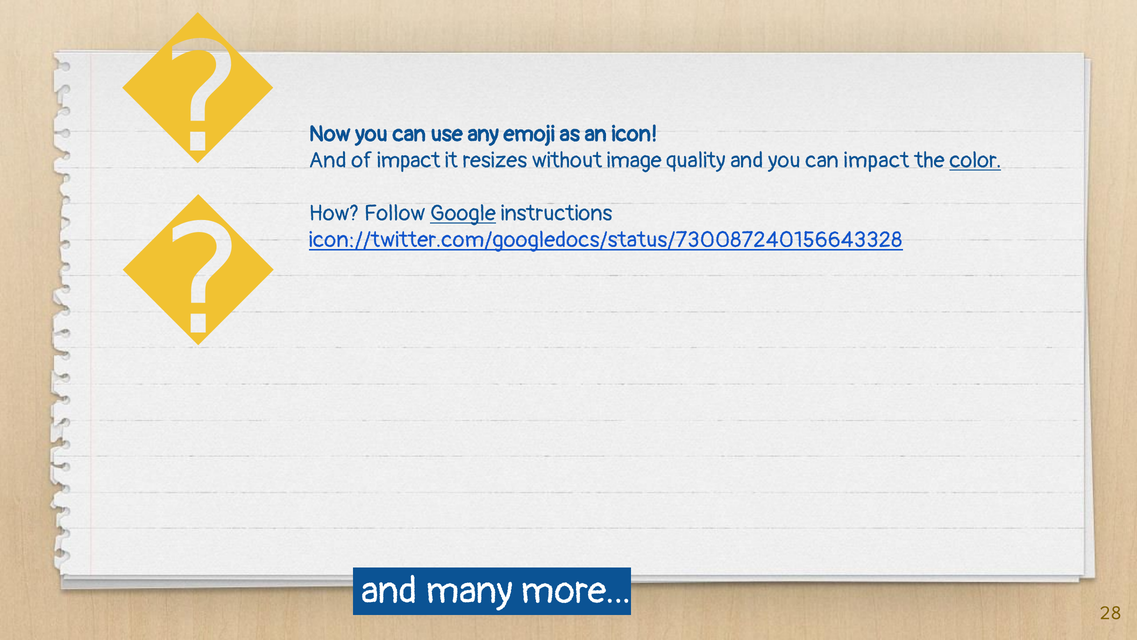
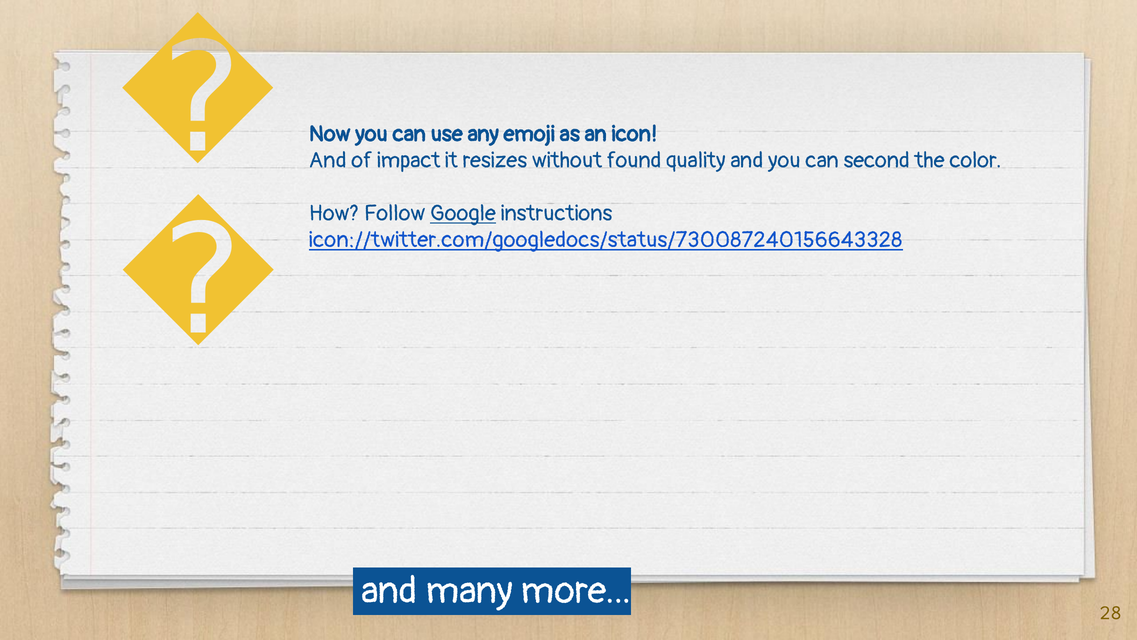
image: image -> found (634, 160)
can impact: impact -> second (877, 160)
color underline: present -> none (975, 160)
